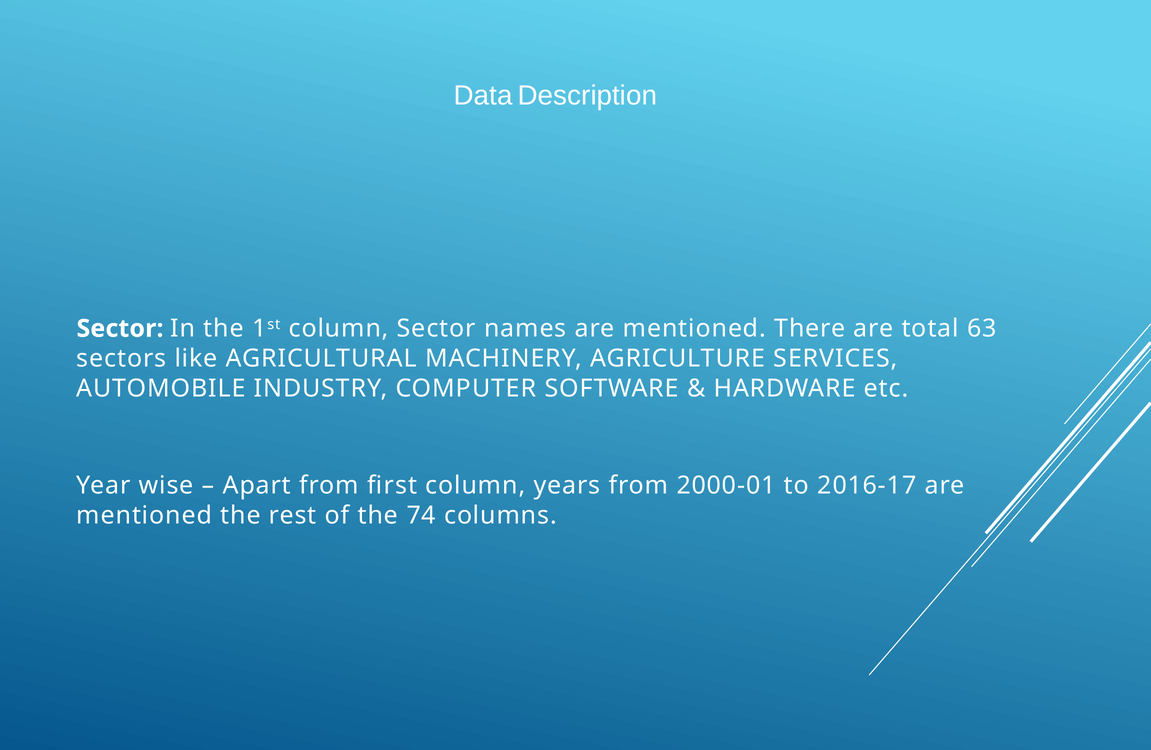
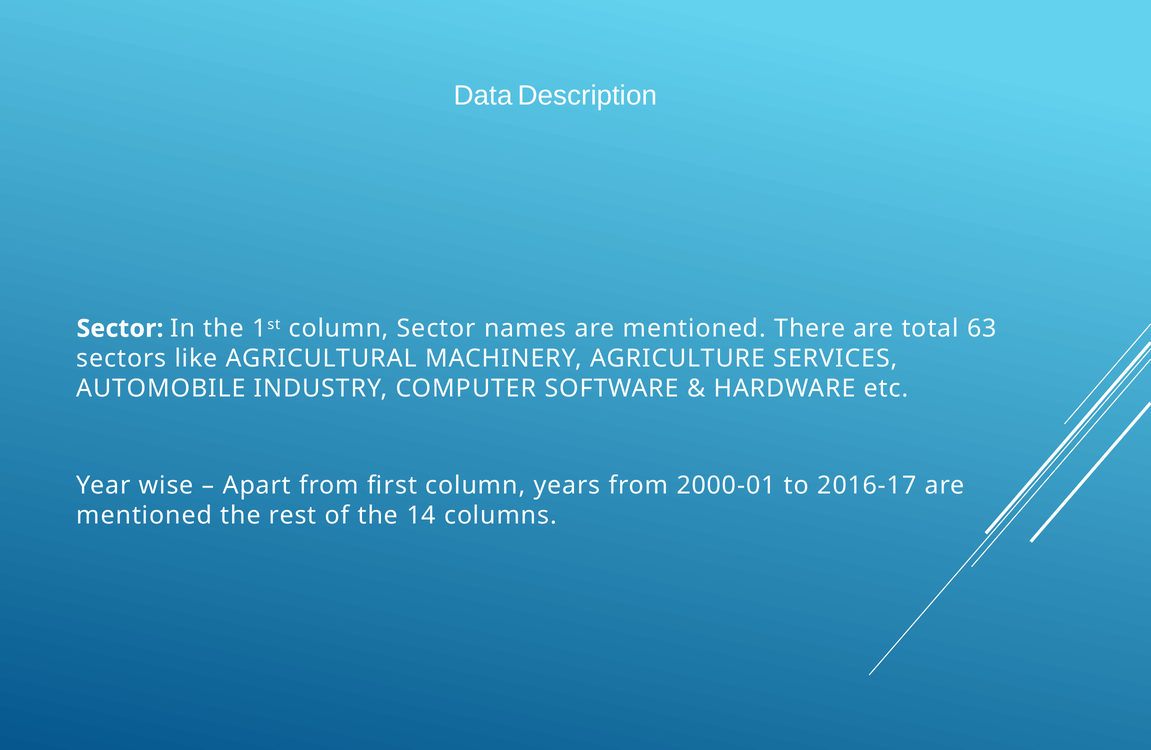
74: 74 -> 14 (421, 516)
